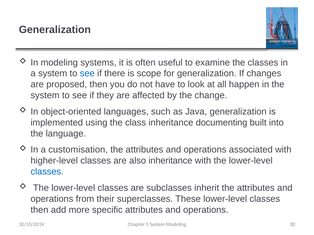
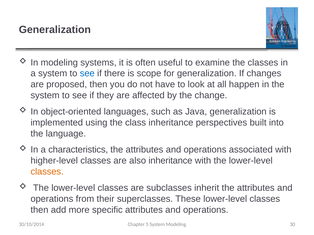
documenting: documenting -> perspectives (222, 123)
customisation: customisation -> characteristics (78, 150)
classes colour: blue -> orange (47, 172)
